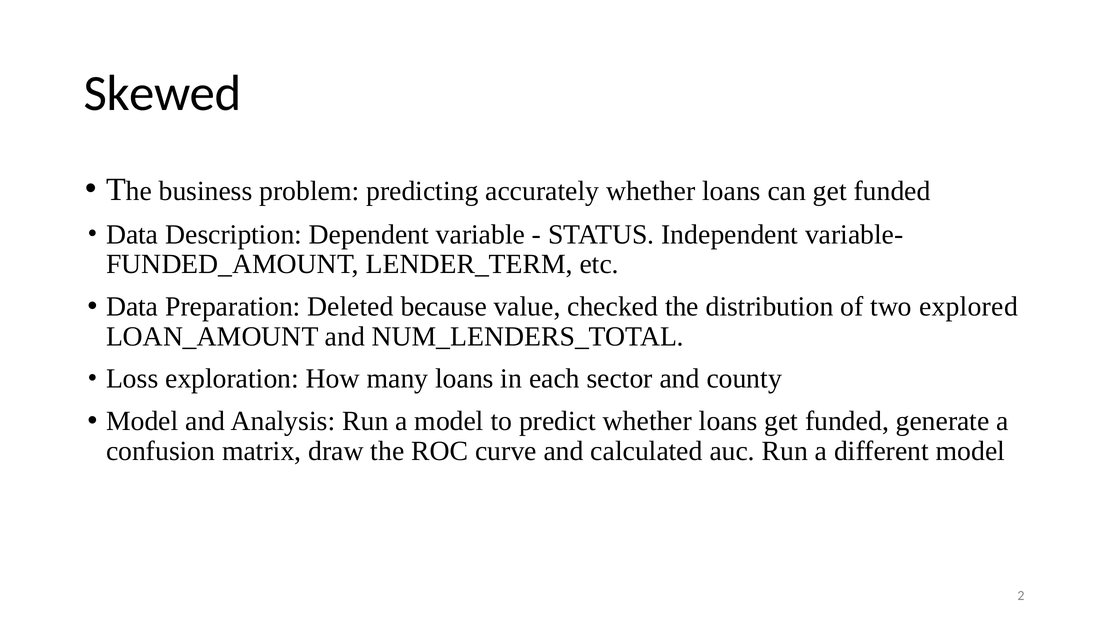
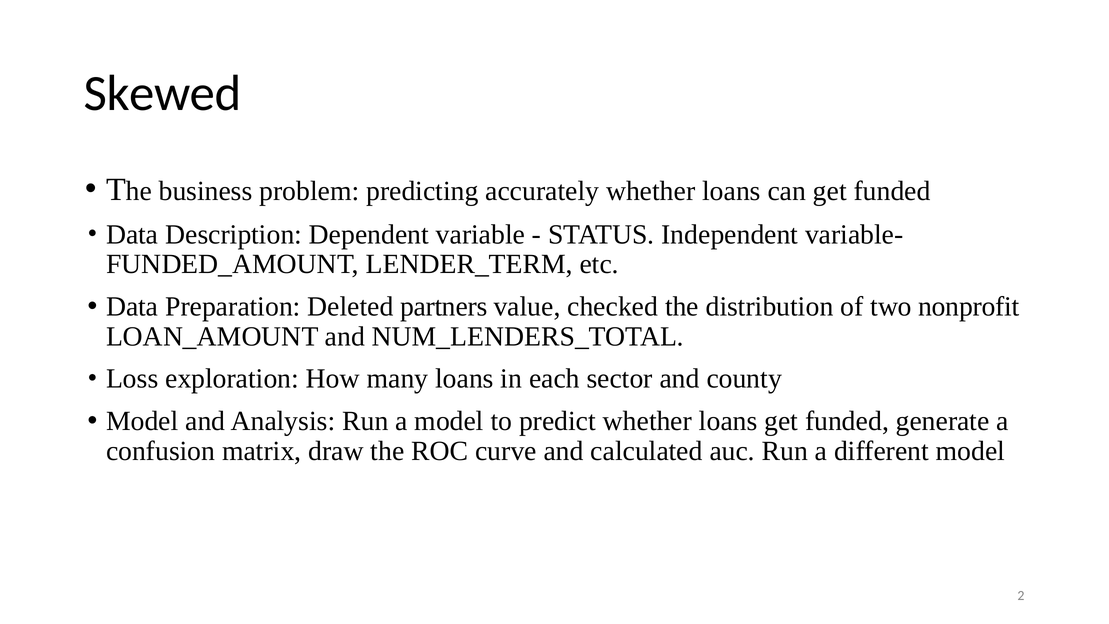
because: because -> partners (444, 307)
explored: explored -> nonprofit (969, 307)
